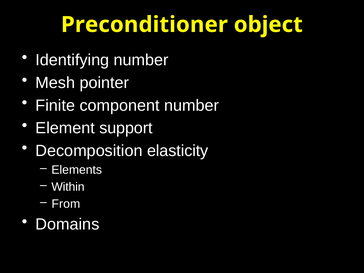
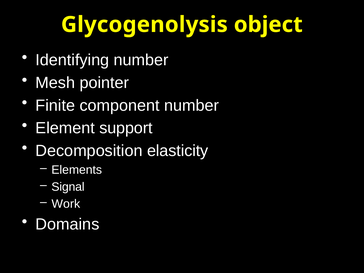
Preconditioner: Preconditioner -> Glycogenolysis (144, 25)
Within: Within -> Signal (68, 187)
From: From -> Work (66, 204)
